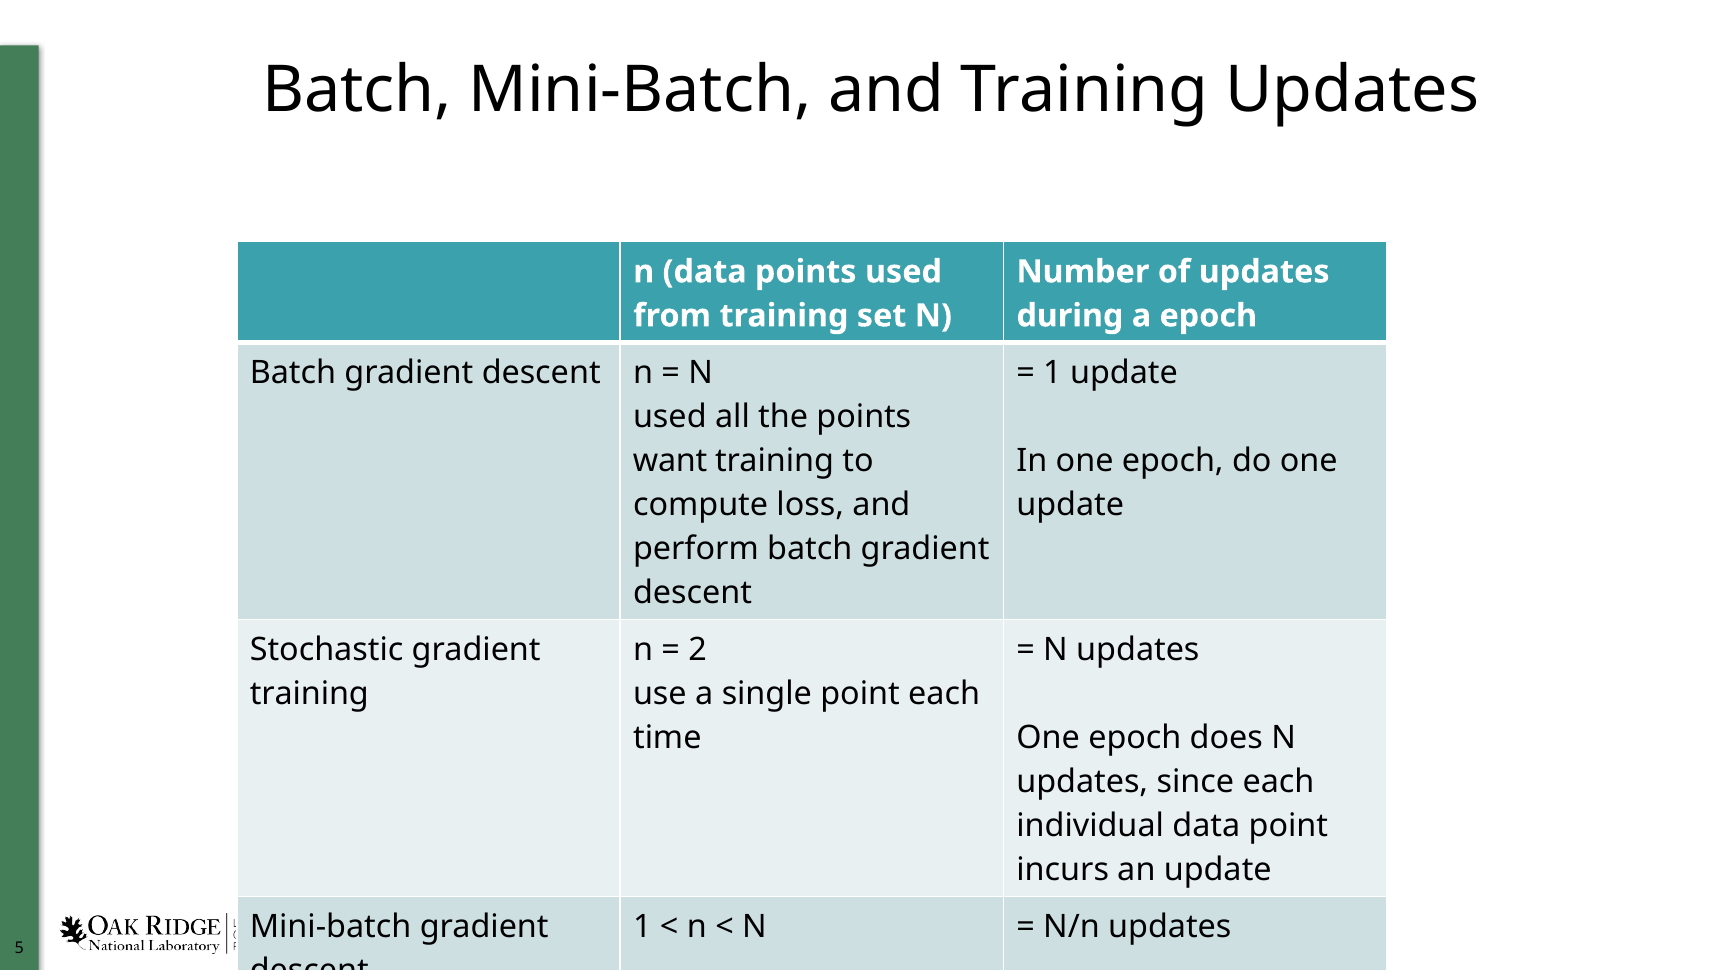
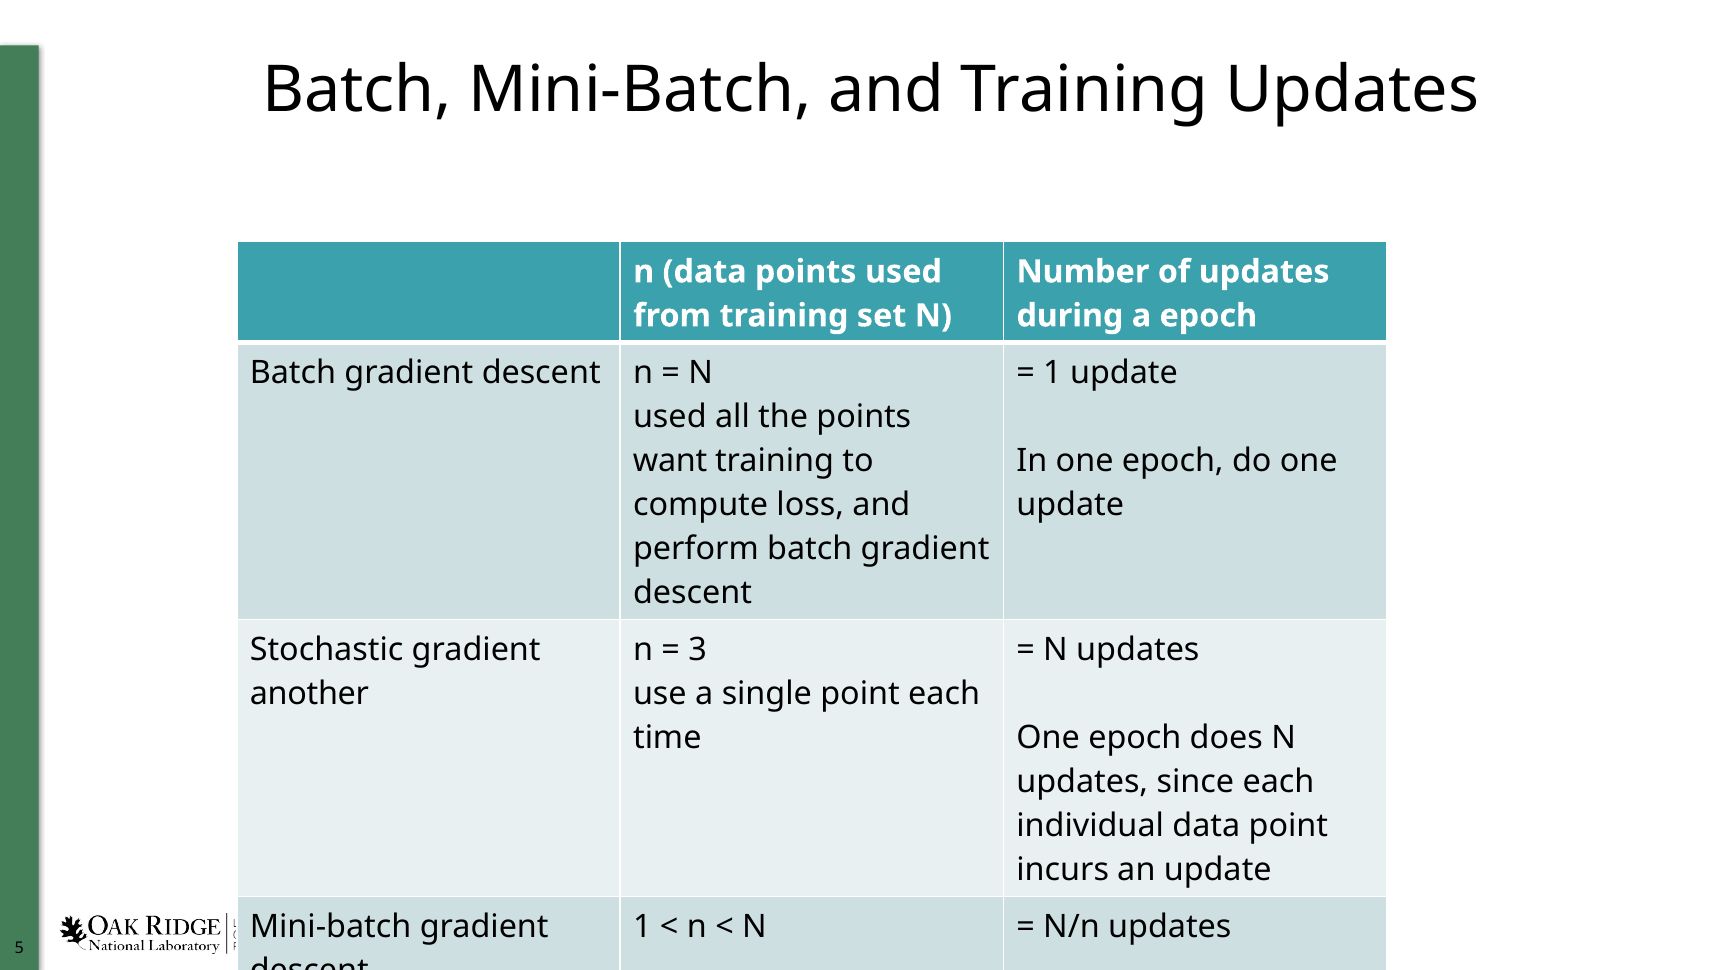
2: 2 -> 3 (698, 650)
training: training -> another (309, 694)
